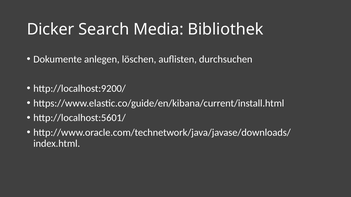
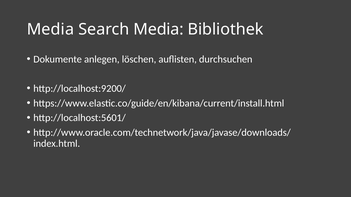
Dicker: Dicker -> Media (50, 29)
